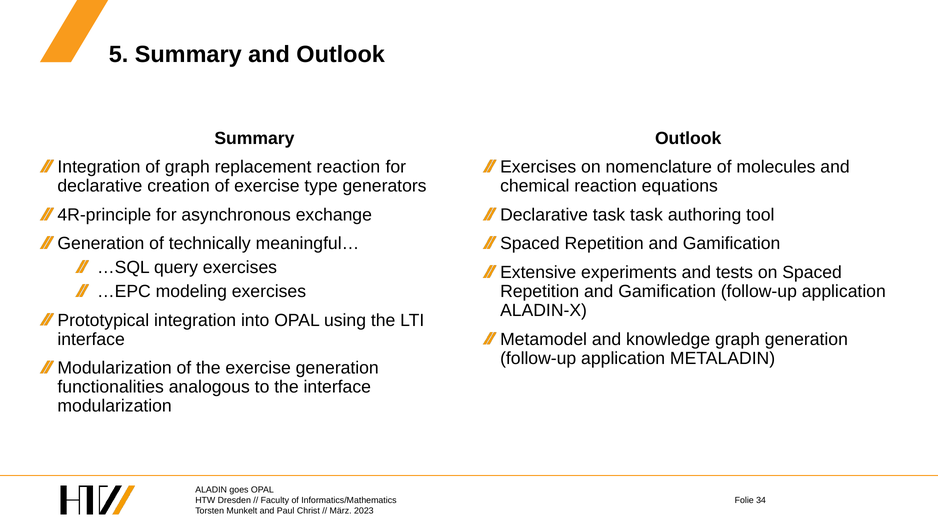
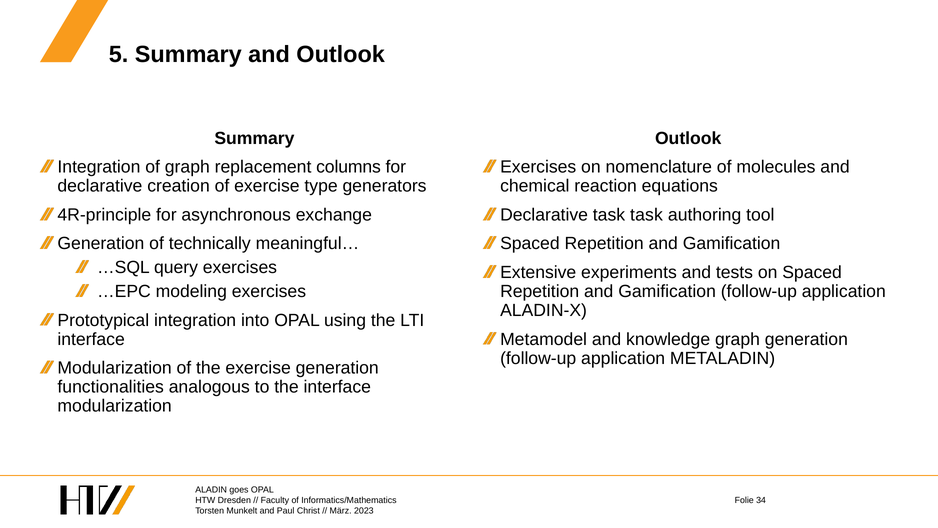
replacement reaction: reaction -> columns (349, 167)
